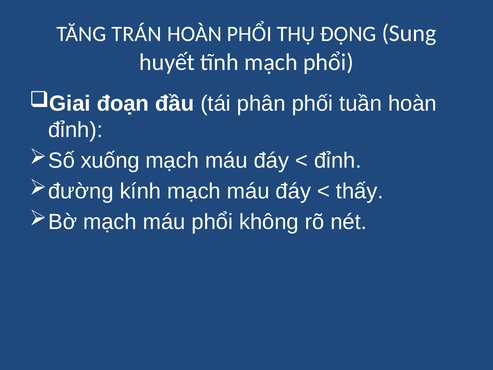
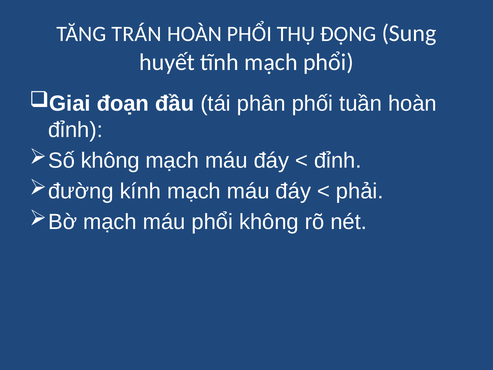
xuống: xuống -> không (110, 160)
thấy: thấy -> phải (360, 191)
